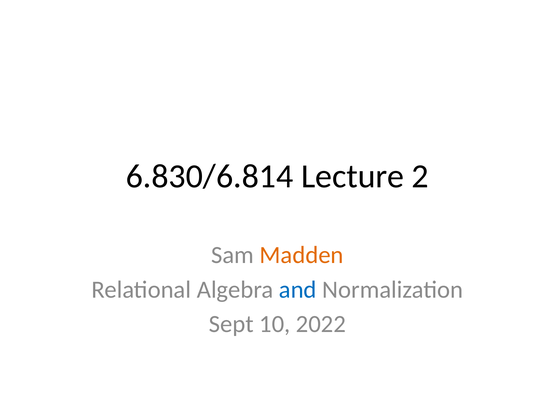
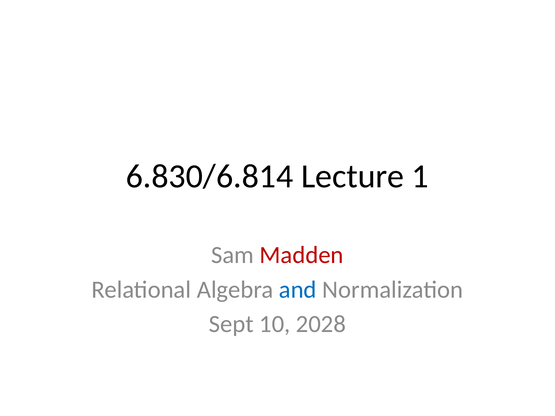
2: 2 -> 1 (420, 176)
Madden colour: orange -> red (302, 255)
2022: 2022 -> 2028 (321, 324)
